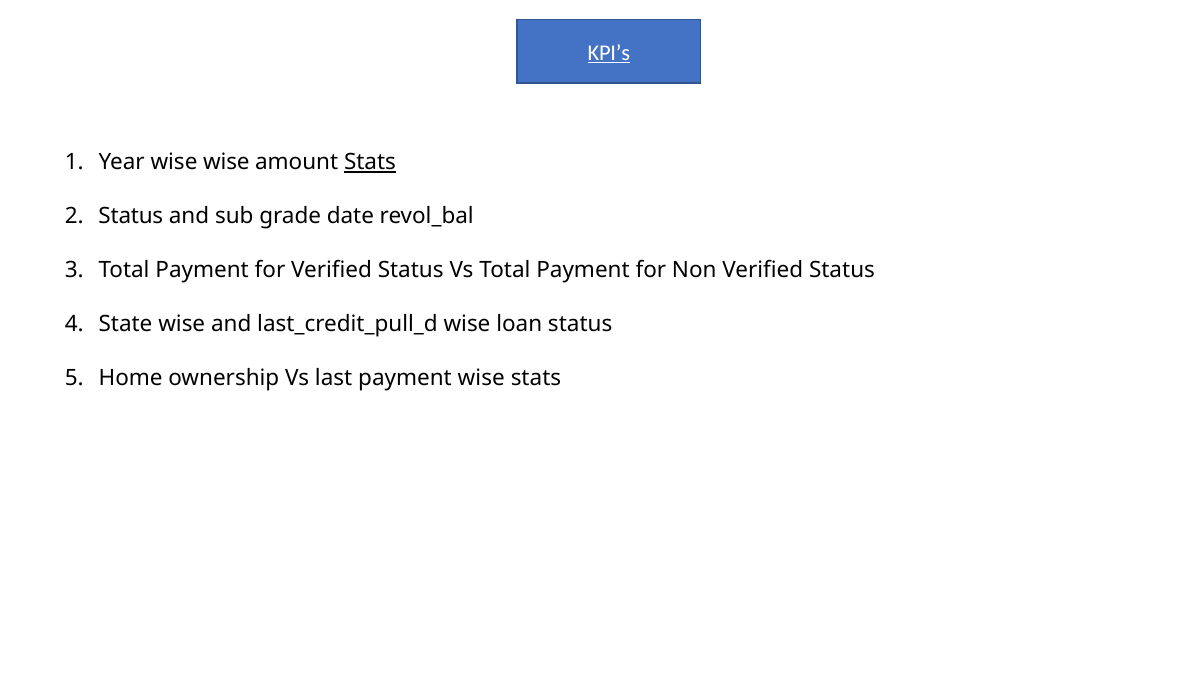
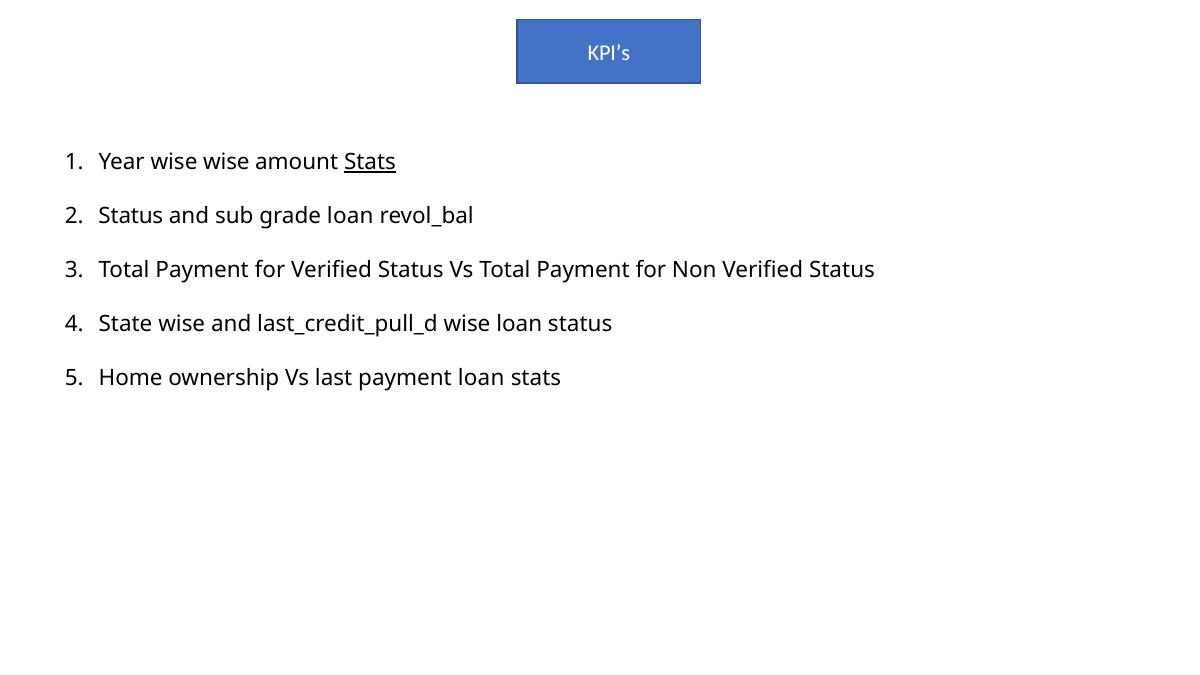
KPI’s underline: present -> none (609, 53)
grade date: date -> loan (350, 216)
payment wise: wise -> loan (481, 378)
